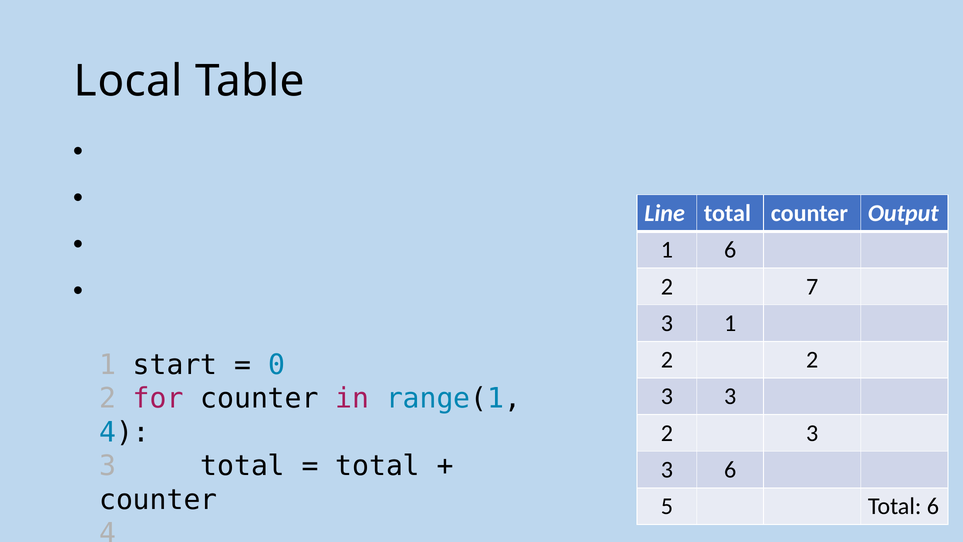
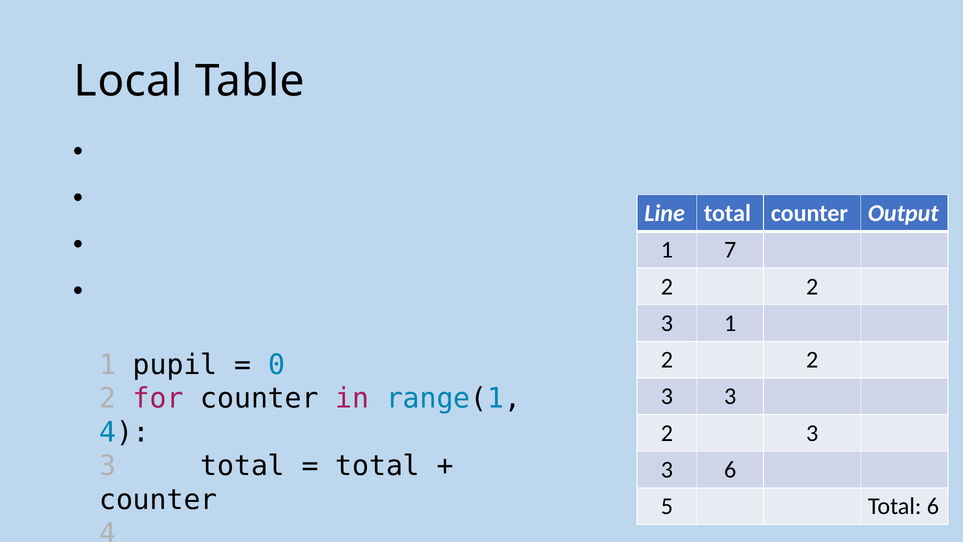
1 6: 6 -> 7 (730, 250)
7: 7 -> 2 (812, 286)
start: start -> pupil (175, 365)
